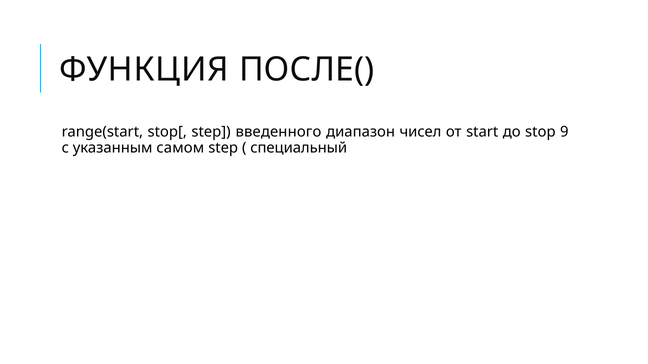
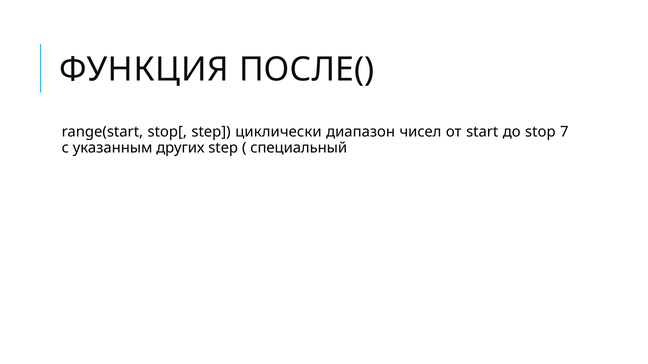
введенного: введенного -> циклически (278, 132)
9: 9 -> 7 (564, 132)
самом: самом -> других (180, 148)
